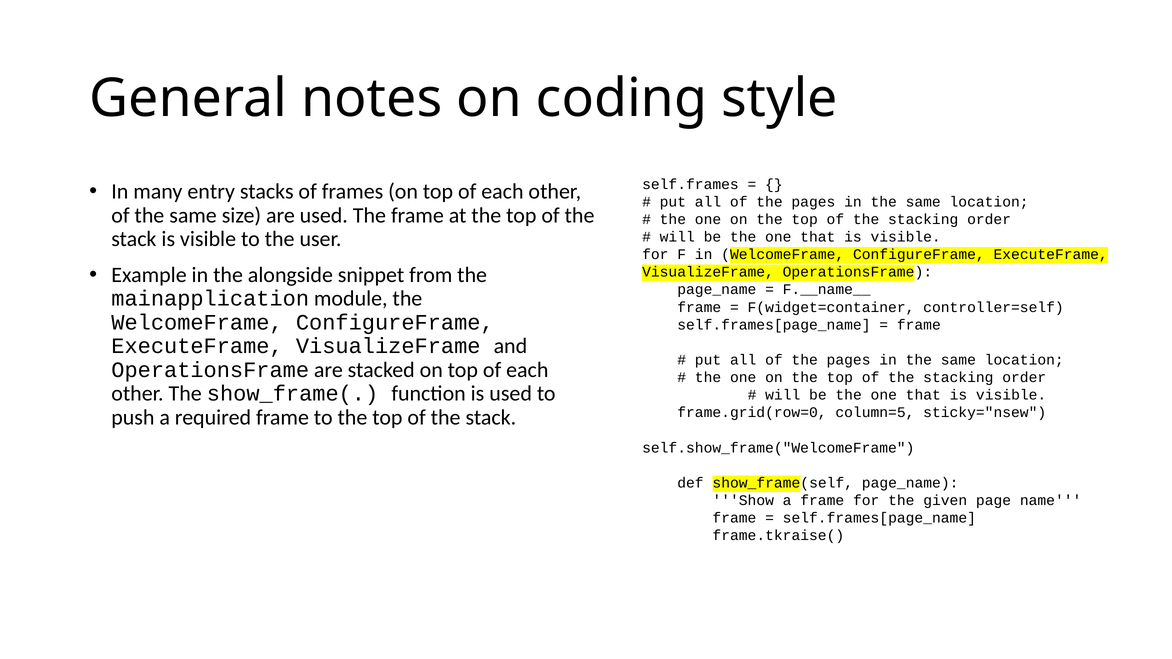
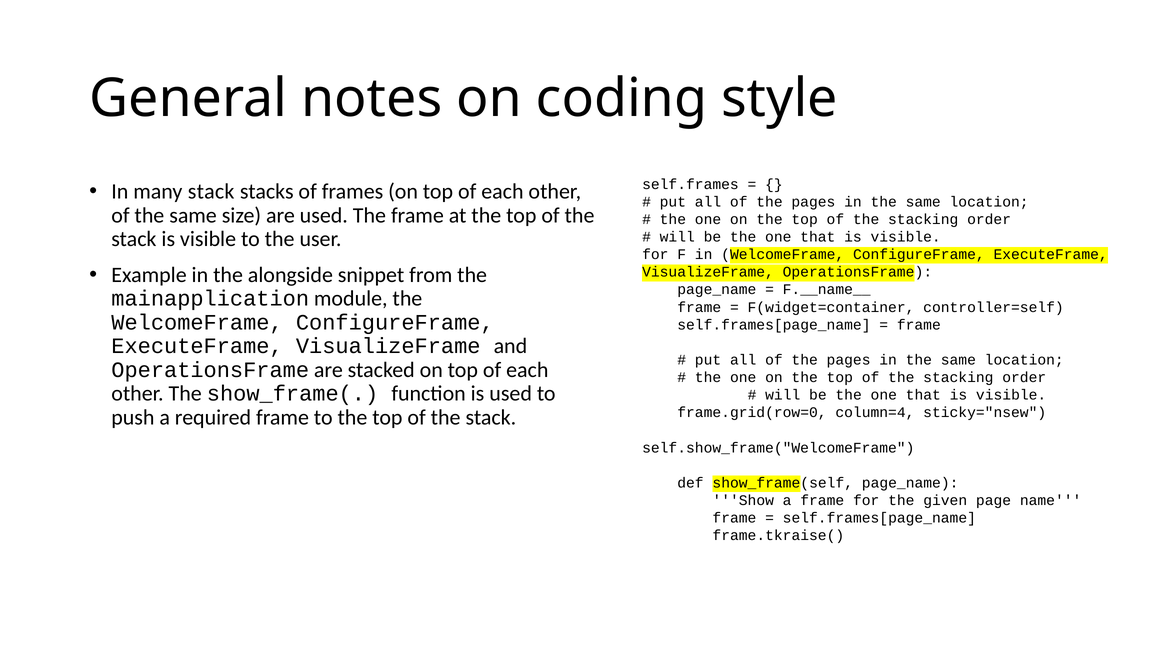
many entry: entry -> stack (211, 192)
column=5: column=5 -> column=4 (875, 413)
